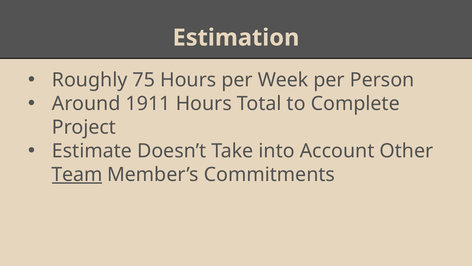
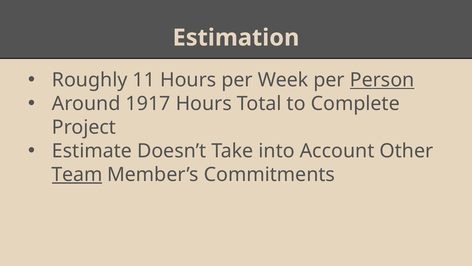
75: 75 -> 11 (144, 80)
Person underline: none -> present (382, 80)
1911: 1911 -> 1917 (148, 103)
